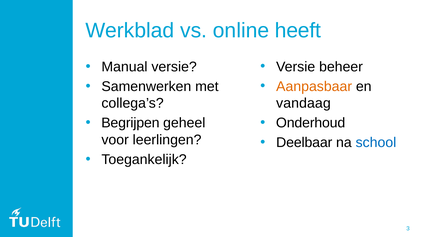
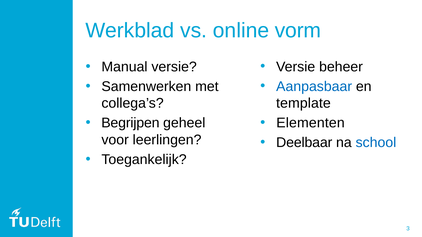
heeft: heeft -> vorm (298, 31)
Aanpasbaar colour: orange -> blue (314, 87)
vandaag: vandaag -> template (303, 103)
Onderhoud: Onderhoud -> Elementen (310, 123)
